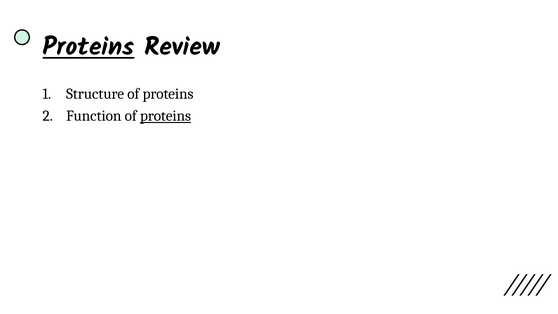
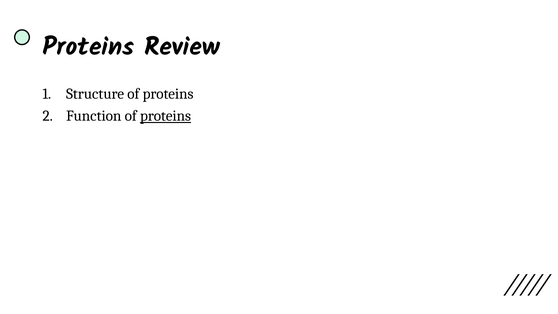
Proteins underline: present -> none (88, 47)
